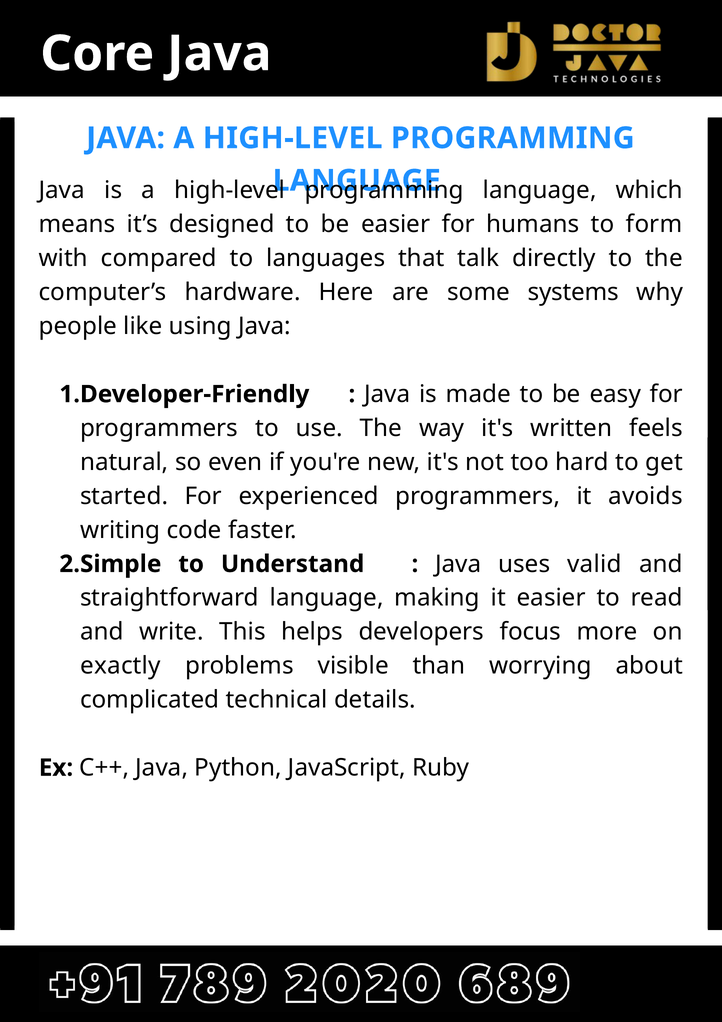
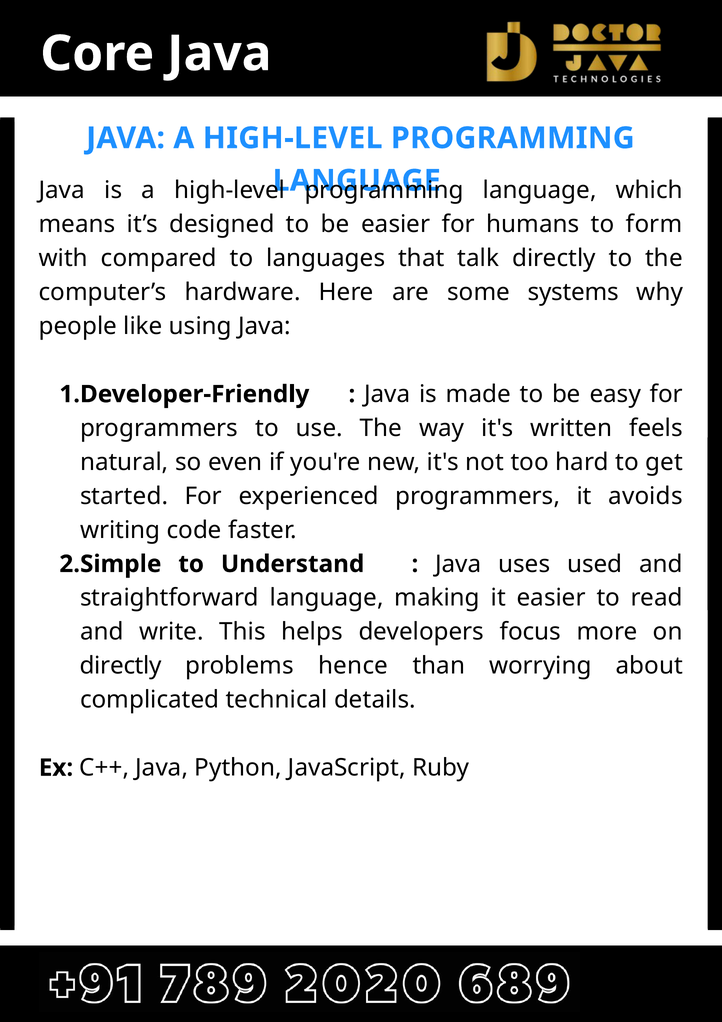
valid: valid -> used (595, 564)
exactly: exactly -> directly (121, 666)
visible: visible -> hence (353, 666)
